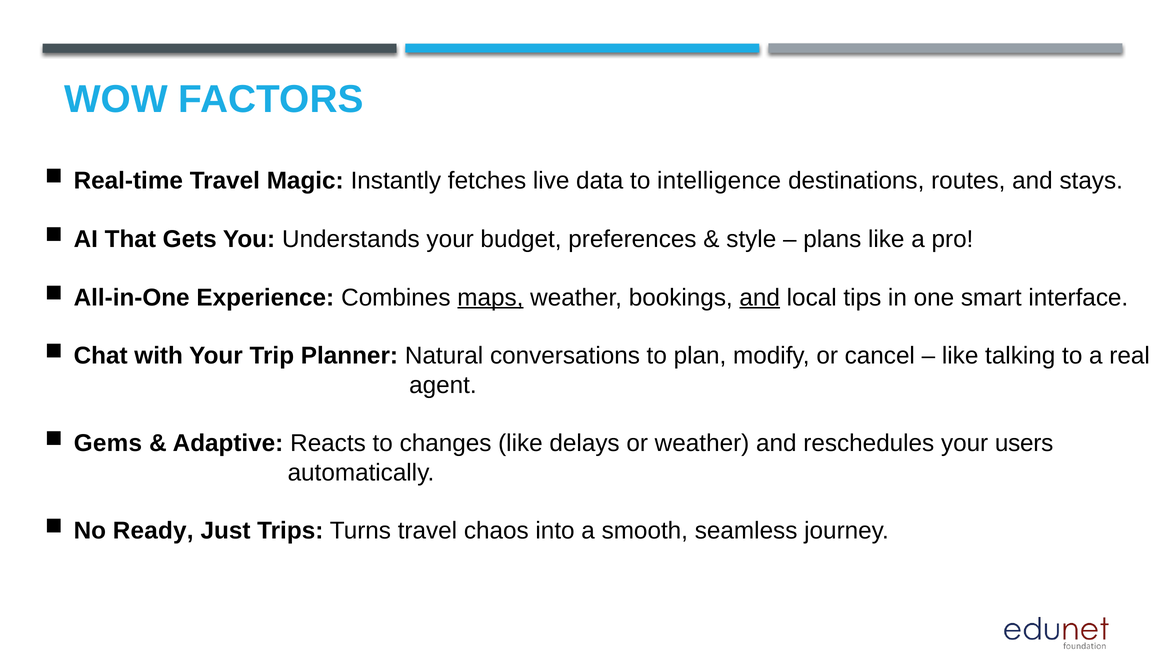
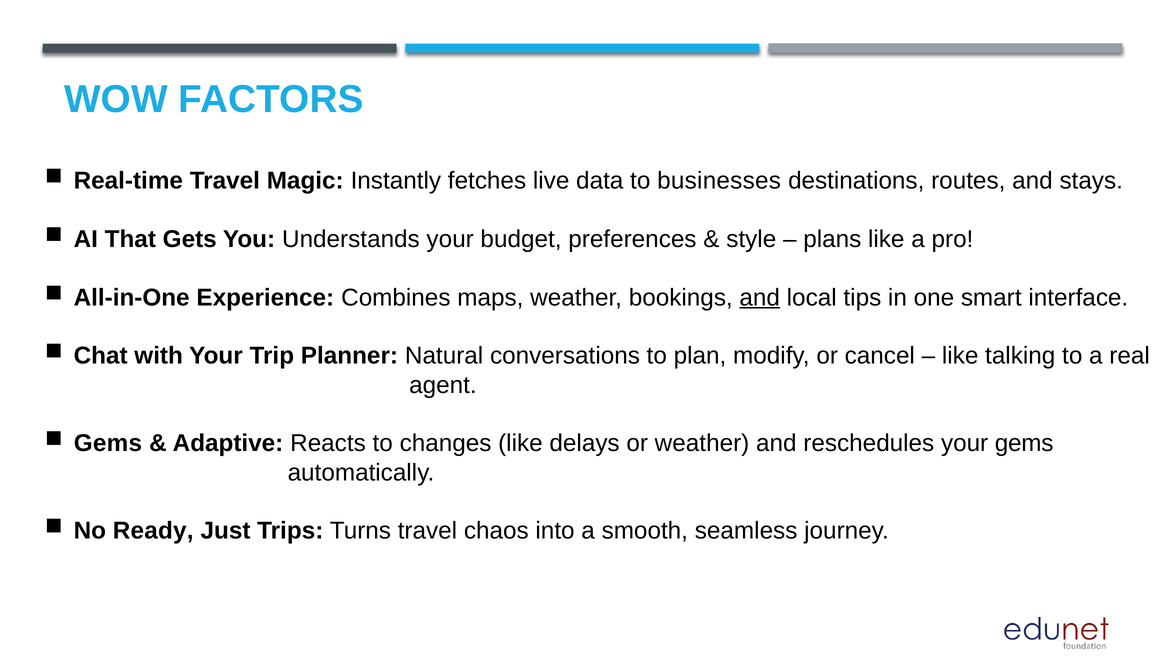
intelligence: intelligence -> businesses (719, 181)
maps underline: present -> none (490, 297)
your users: users -> gems (1024, 443)
